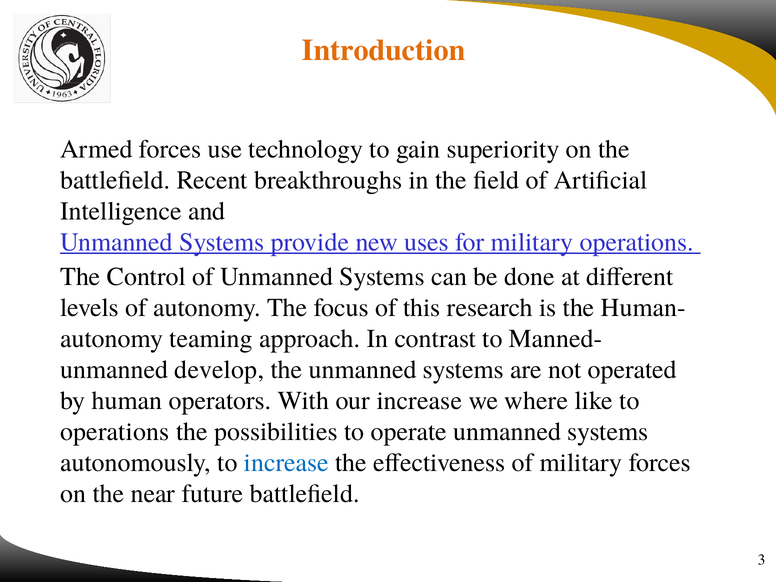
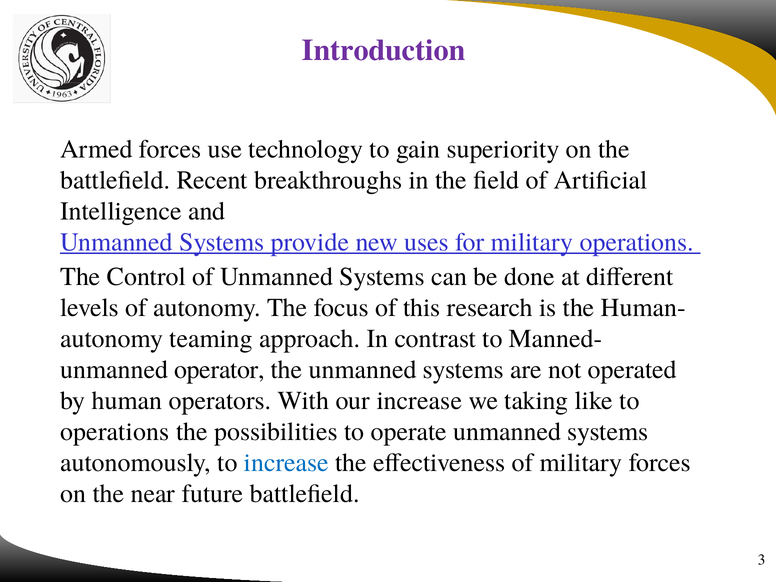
Introduction colour: orange -> purple (384, 50)
develop: develop -> operator (219, 370)
where: where -> taking (536, 401)
